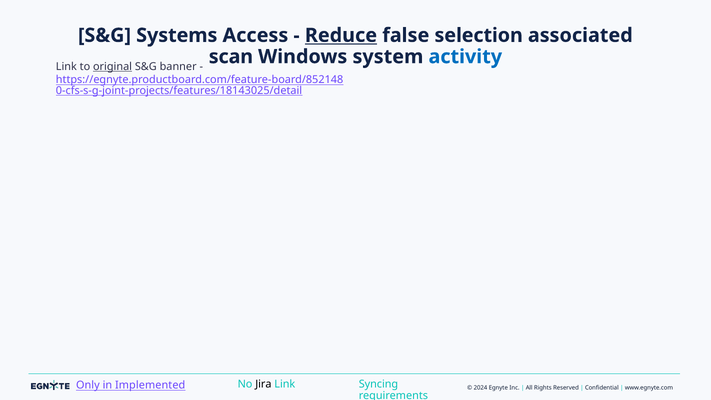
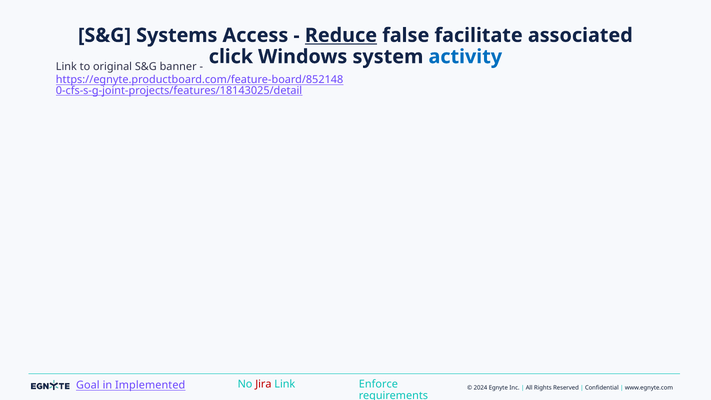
selection: selection -> facilitate (479, 35)
scan: scan -> click (231, 57)
original underline: present -> none (113, 67)
Only: Only -> Goal (88, 385)
Jira colour: black -> red (263, 384)
Syncing: Syncing -> Enforce (378, 384)
